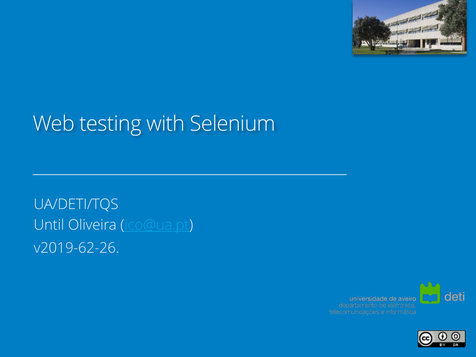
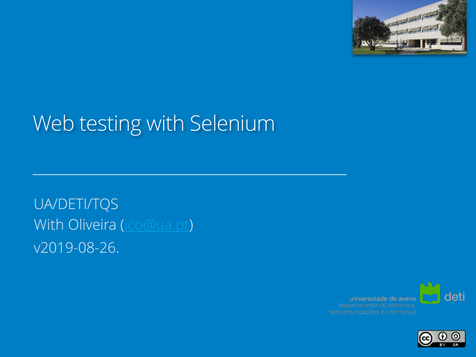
Until: Until -> With (49, 225)
v2019-62-26: v2019-62-26 -> v2019-08-26 (76, 248)
